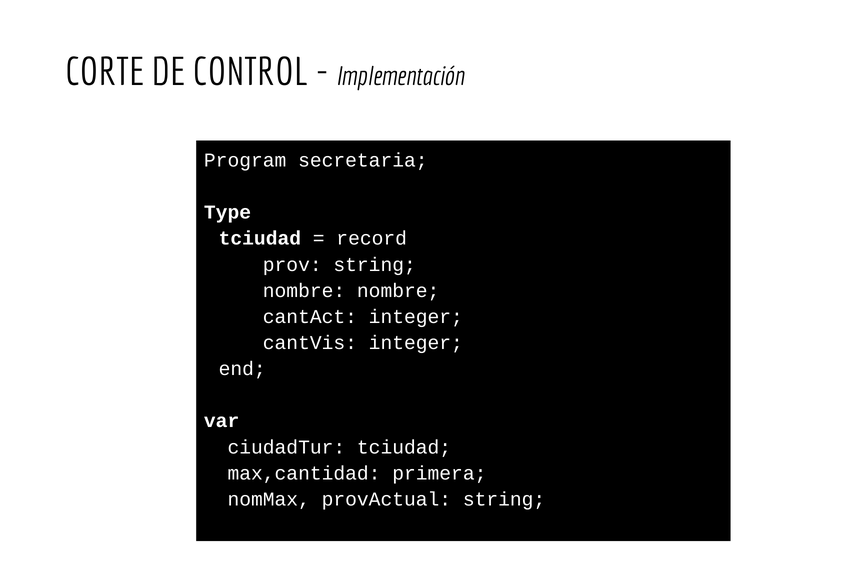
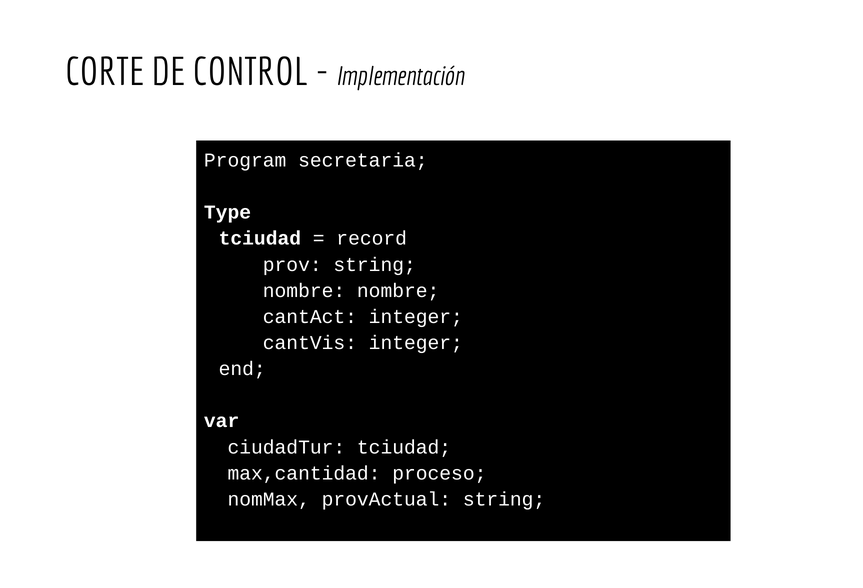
primera: primera -> proceso (439, 474)
